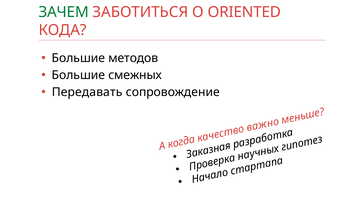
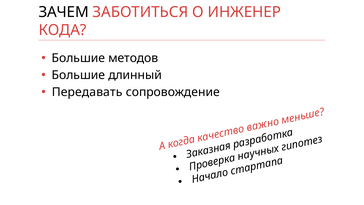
ЗАЧЕМ colour: green -> black (64, 12)
ORIENTED: ORIENTED -> ИНЖЕНЕР (244, 12)
смежных: смежных -> длинный (135, 75)
